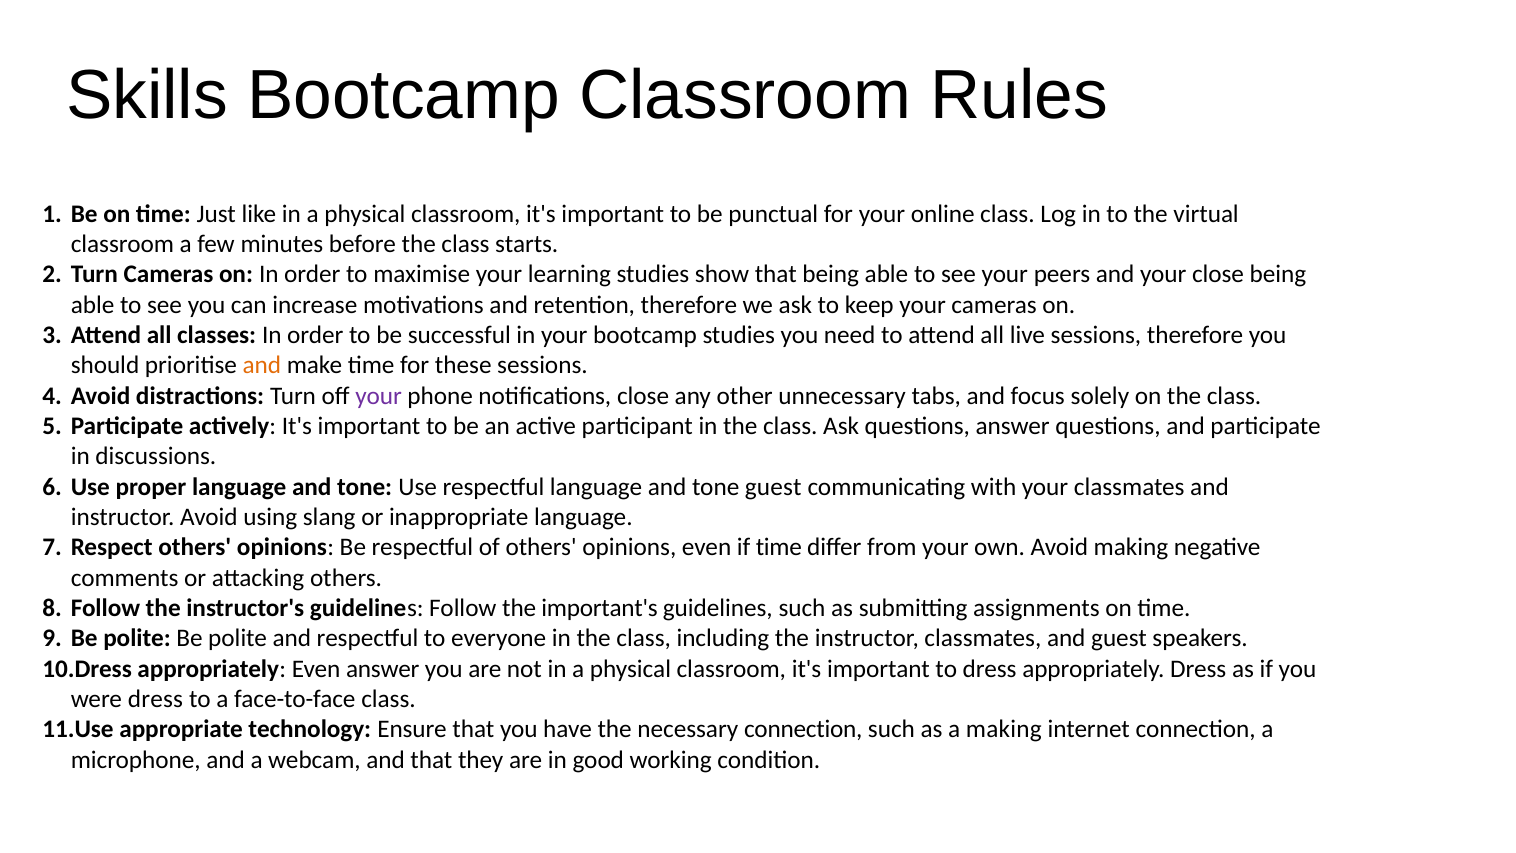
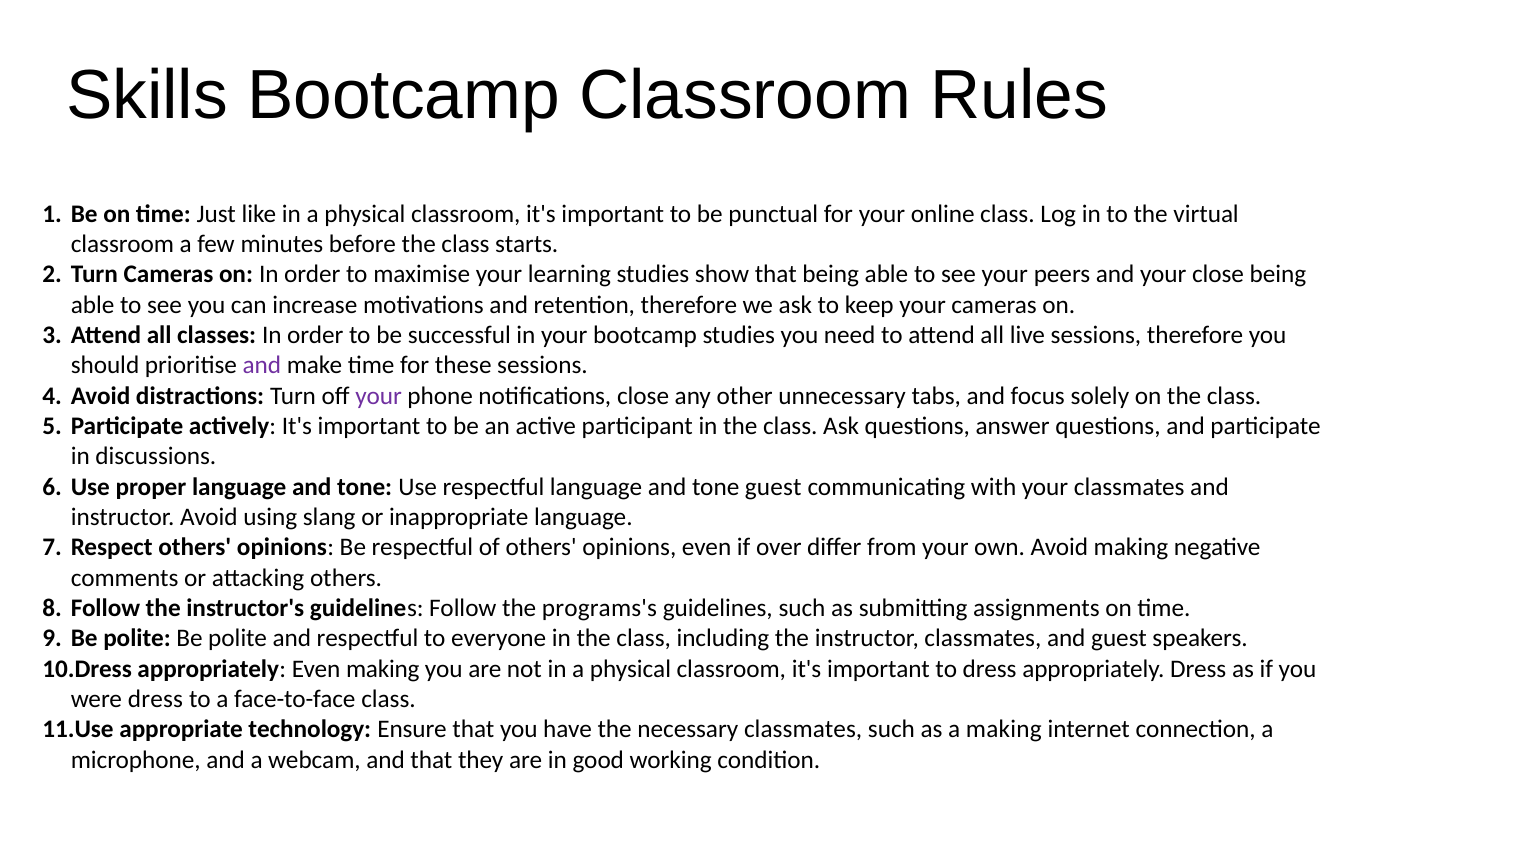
and colour: orange -> purple (262, 365)
if time: time -> over (779, 547)
important's: important's -> programs's (599, 608)
Even answer: answer -> making (383, 669)
necessary connection: connection -> classmates (803, 729)
